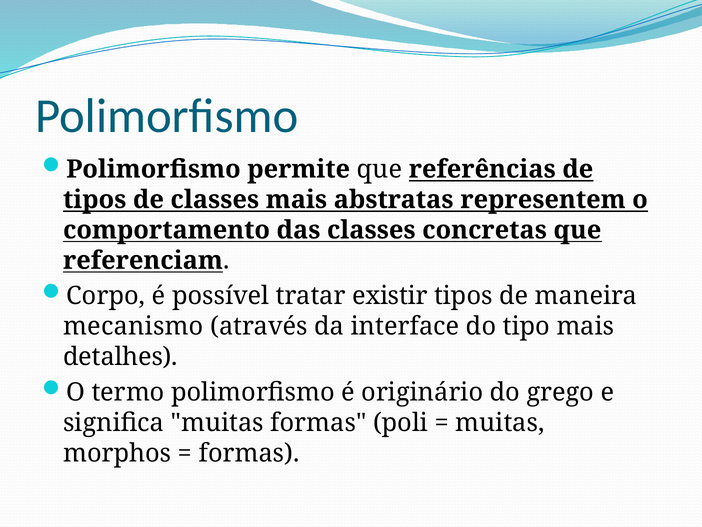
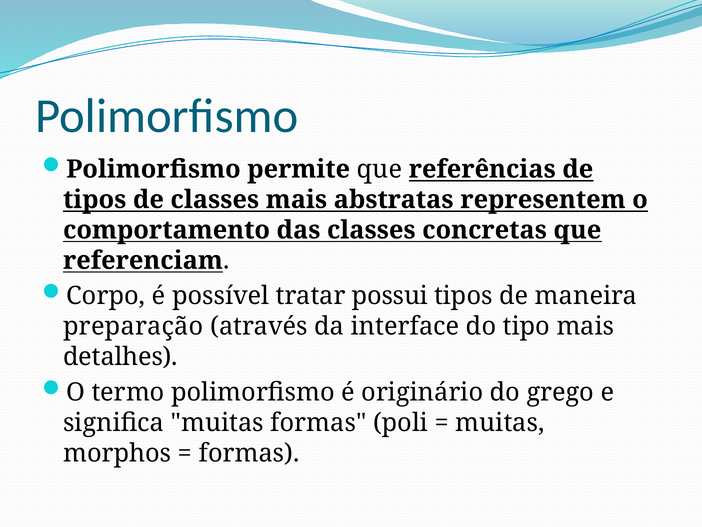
existir: existir -> possui (390, 296)
mecanismo: mecanismo -> preparação (133, 326)
